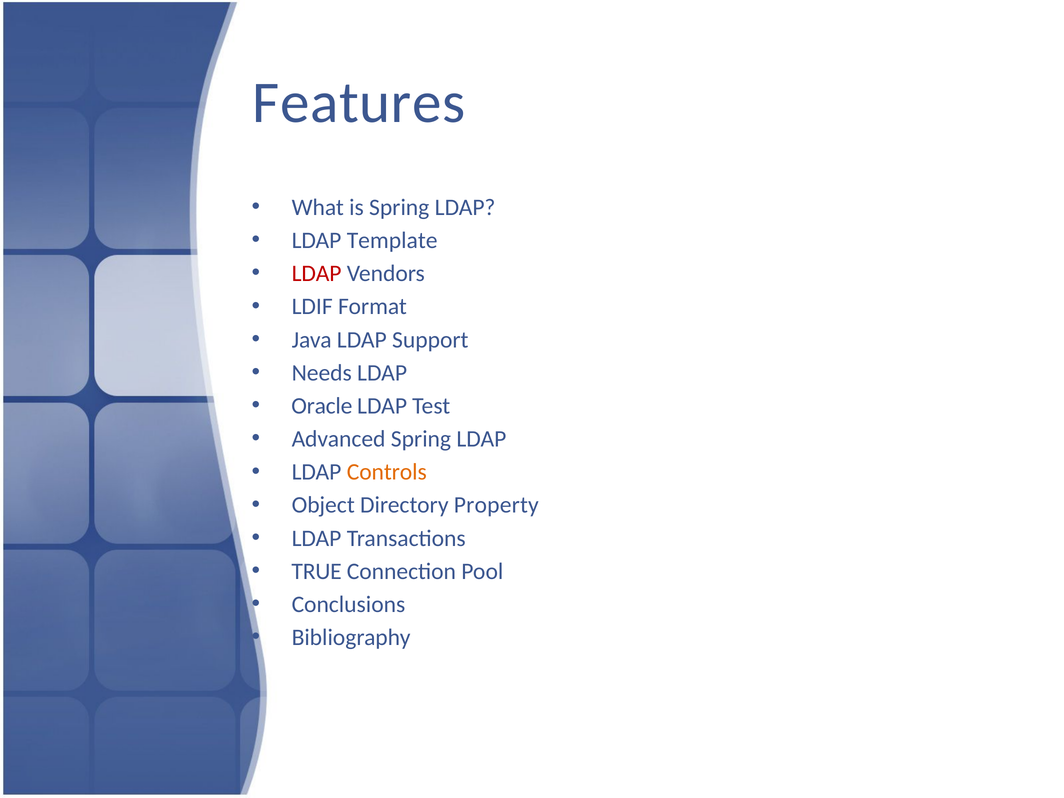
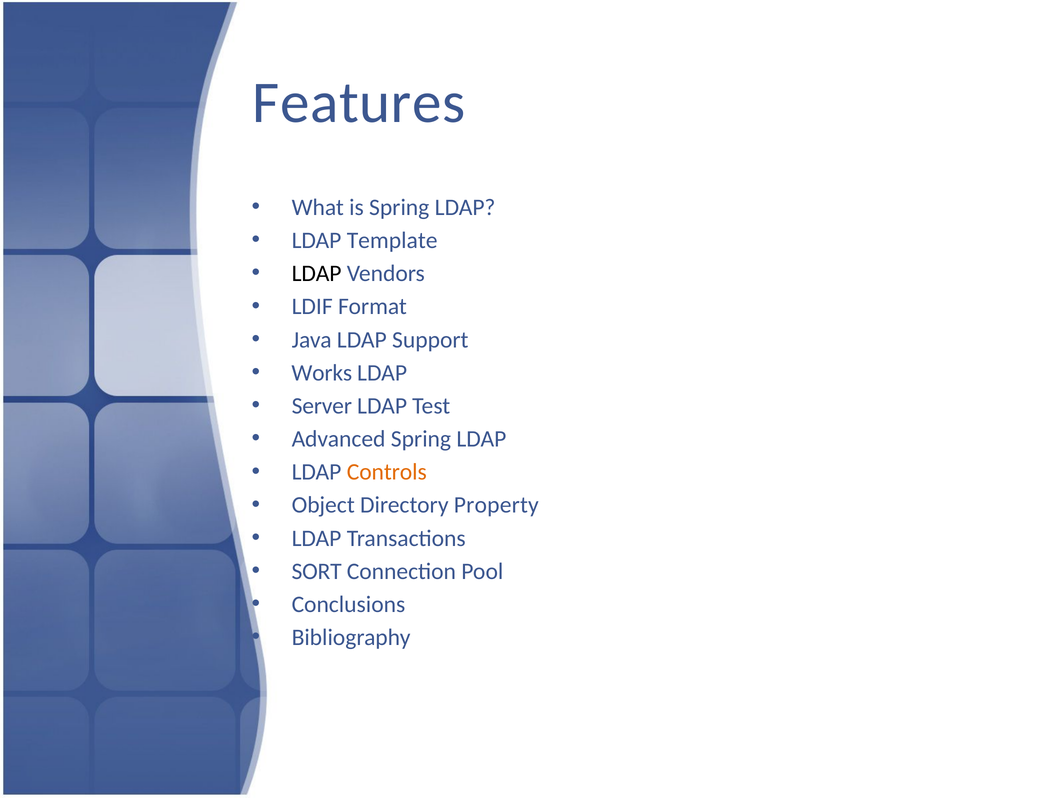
LDAP colour: red -> black (317, 274)
Needs: Needs -> Works (322, 373)
Oracle: Oracle -> Server (322, 406)
TRUE: TRUE -> SORT (317, 571)
